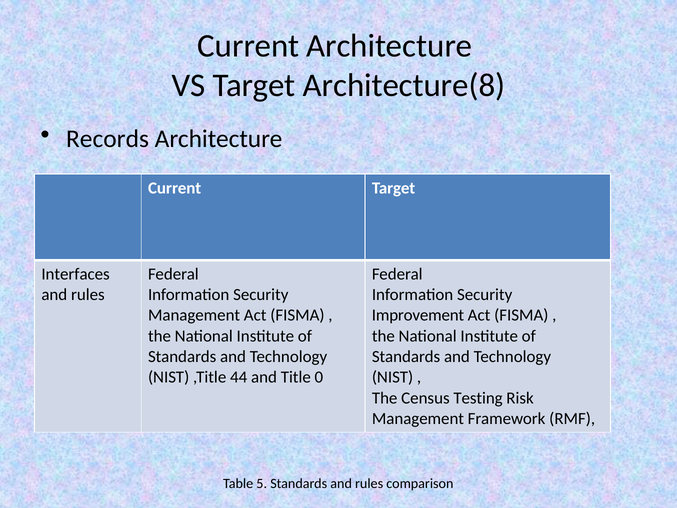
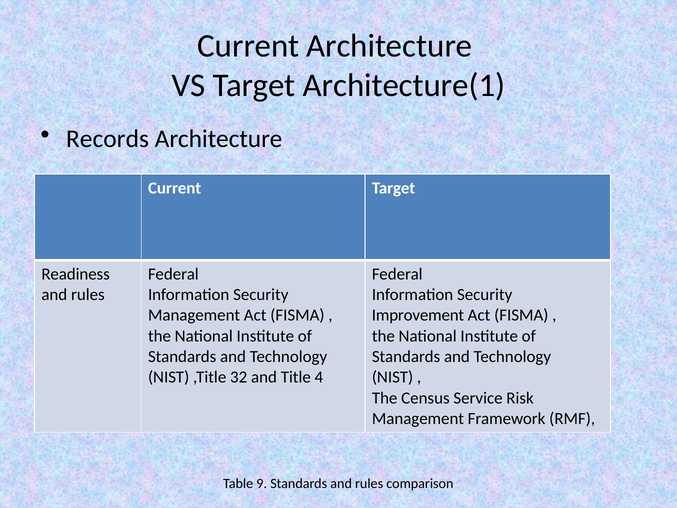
Architecture(8: Architecture(8 -> Architecture(1 (404, 85)
Interfaces: Interfaces -> Readiness (76, 274)
44: 44 -> 32 (239, 377)
0: 0 -> 4 (319, 377)
Testing: Testing -> Service (478, 398)
5: 5 -> 9 (262, 483)
